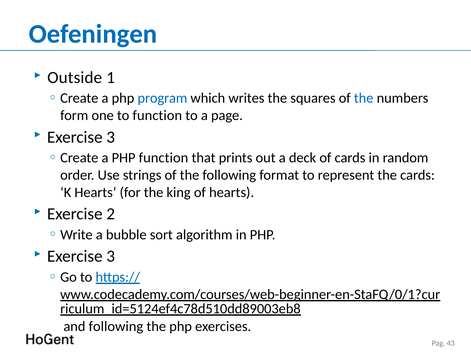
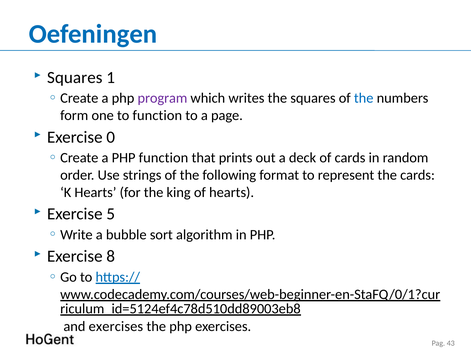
Outside: Outside -> Squares (75, 78)
program colour: blue -> purple (162, 98)
3: 3 -> 0 (111, 137)
2: 2 -> 5 (111, 214)
3: 3 -> 8 (111, 256)
and following: following -> exercises (116, 327)
